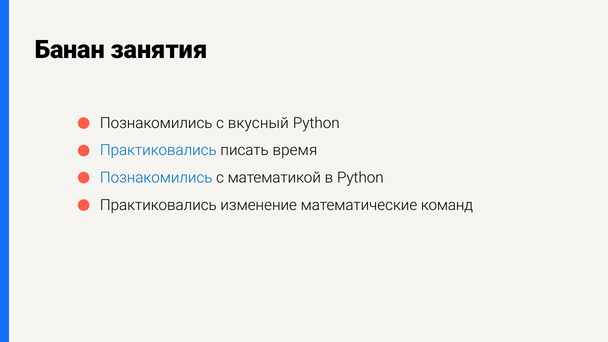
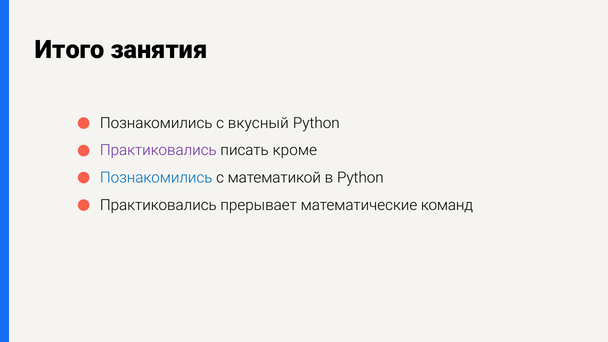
Банан: Банан -> Итого (70, 50)
Практиковались colour: blue -> purple (158, 150)
время: время -> кроме (295, 150)
изменение: изменение -> прерывает (259, 205)
